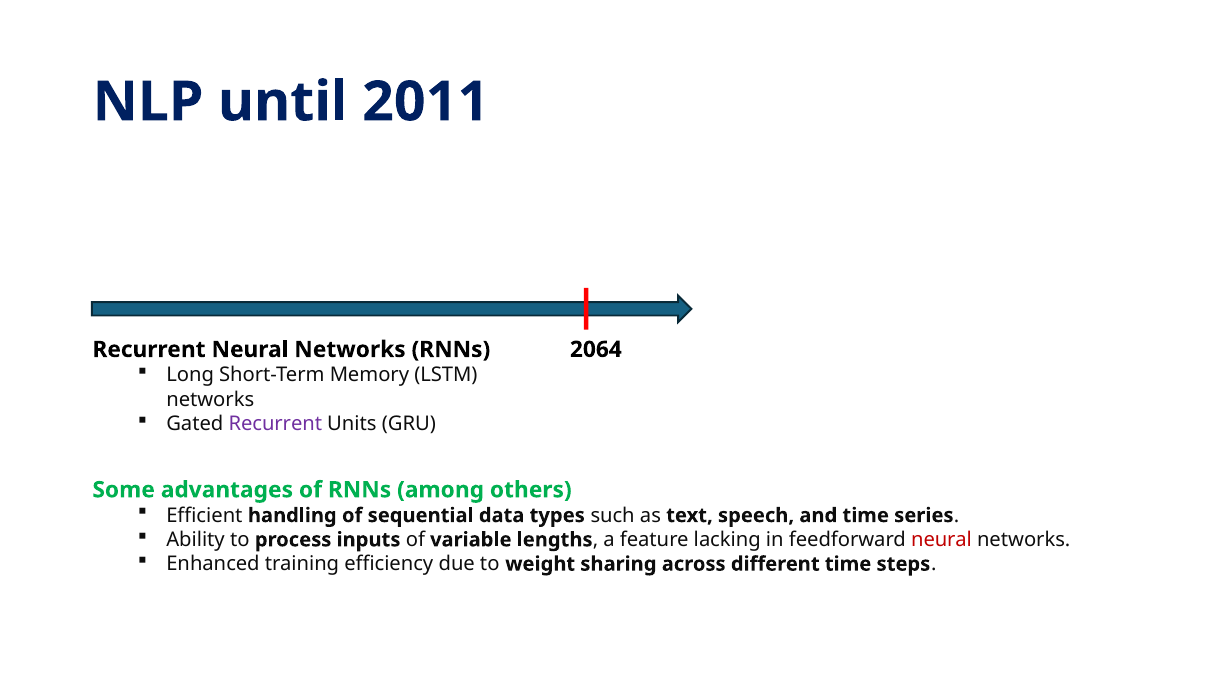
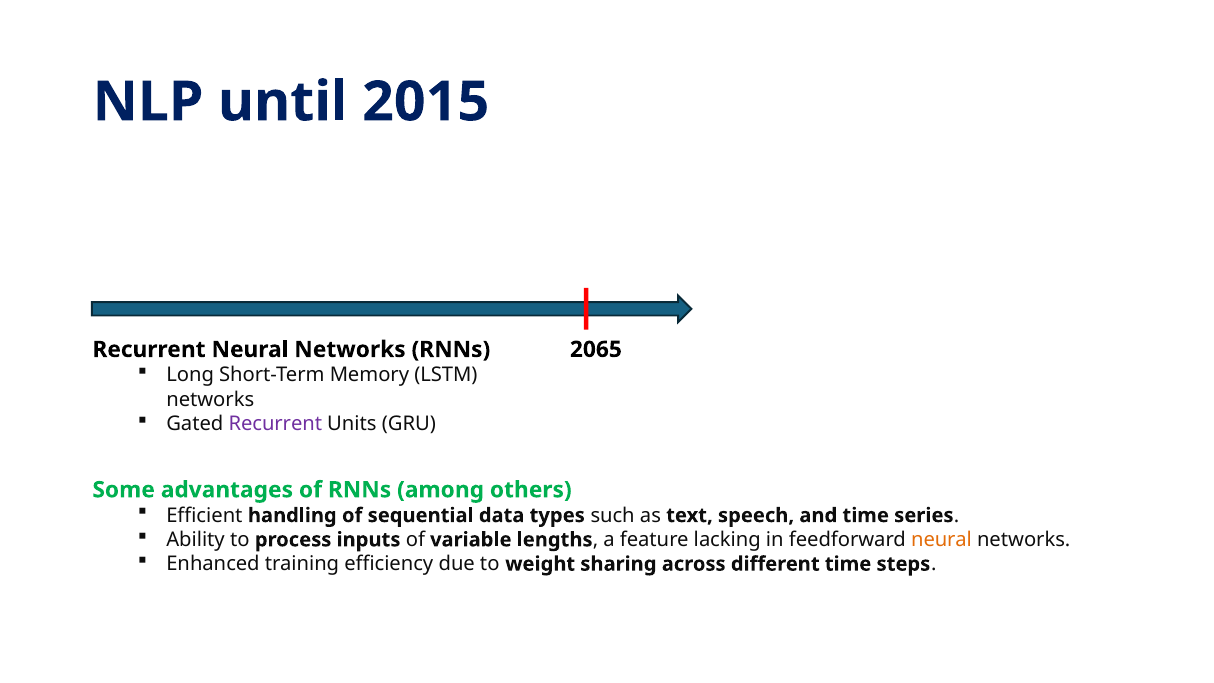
2011: 2011 -> 2015 (426, 102)
2064: 2064 -> 2065 (596, 349)
neural colour: red -> orange (942, 540)
